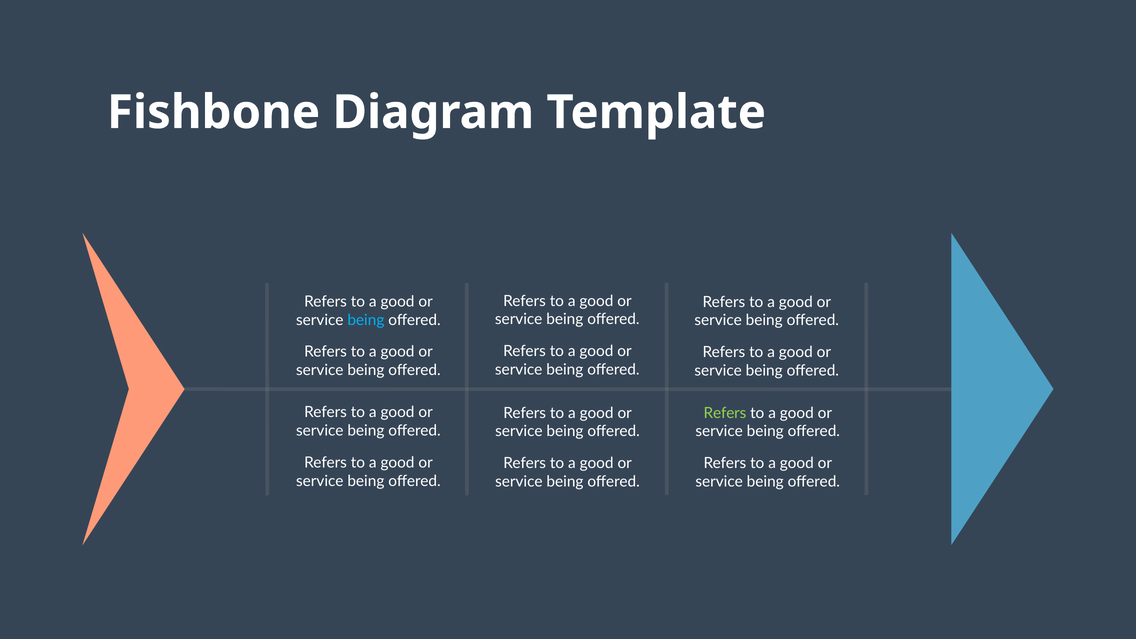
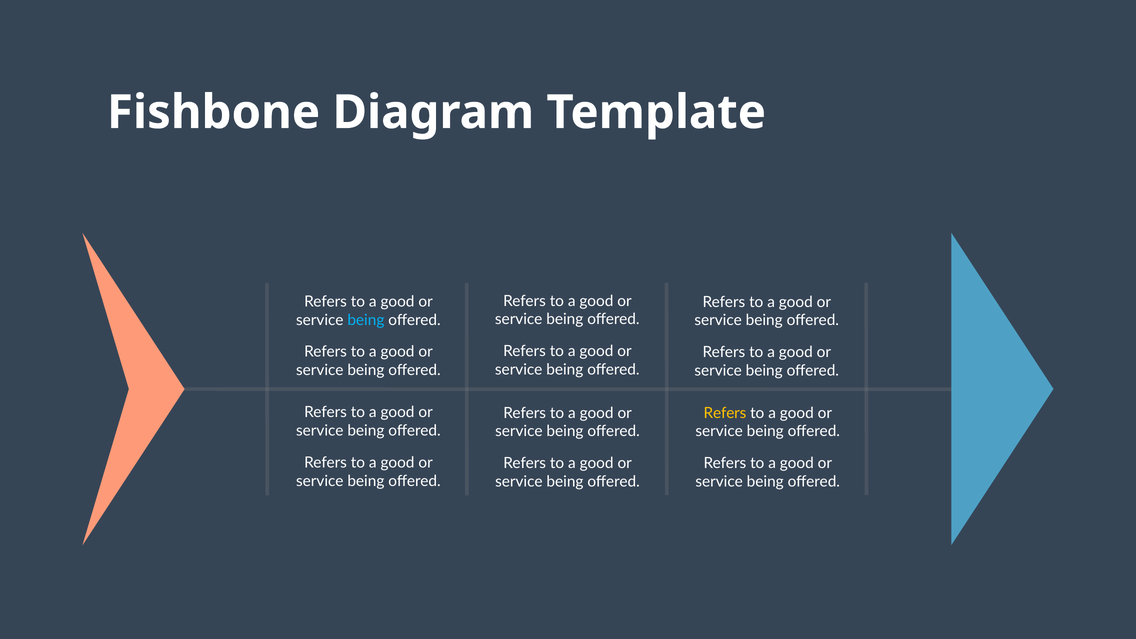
Refers colour: light green -> yellow (725, 413)
